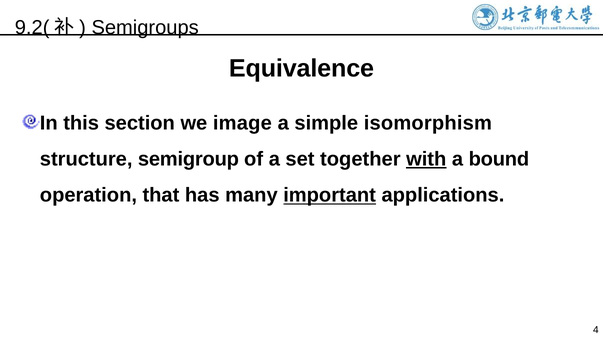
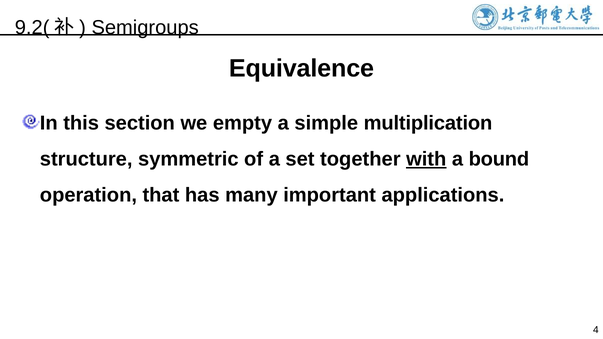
image: image -> empty (242, 123)
isomorphism: isomorphism -> multiplication (428, 123)
semigroup: semigroup -> symmetric (188, 159)
important underline: present -> none (330, 195)
